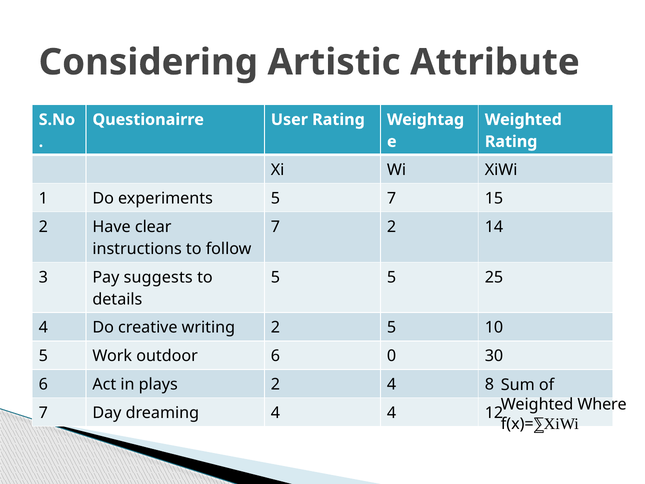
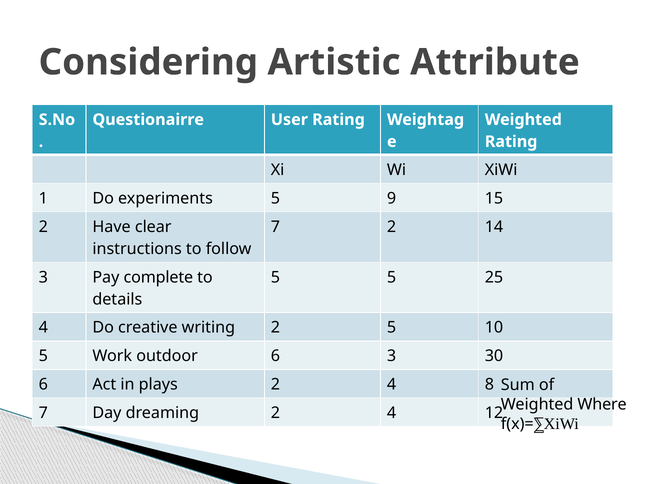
5 7: 7 -> 9 (392, 198)
suggests: suggests -> complete (158, 277)
6 0: 0 -> 3 (392, 356)
dreaming 4: 4 -> 2 (275, 413)
